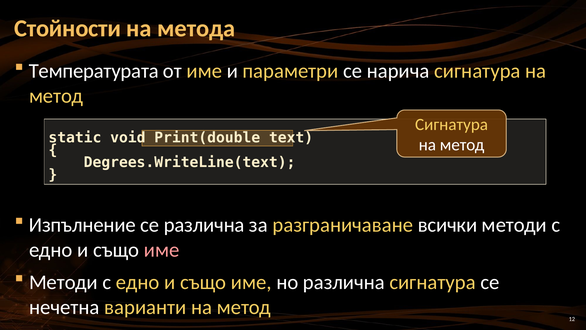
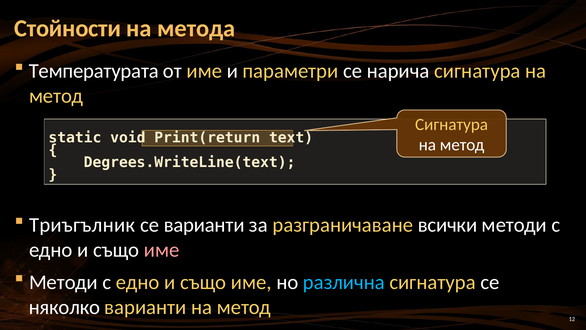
Print(double: Print(double -> Print(return (207, 138)
Изпълнение: Изпълнение -> Триъгълник (82, 225)
се различна: различна -> варианти (204, 225)
различна colour: white -> light blue (344, 282)
нечетна: нечетна -> няколко (64, 307)
